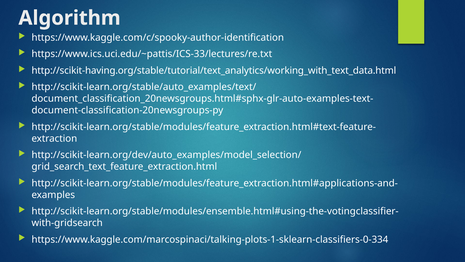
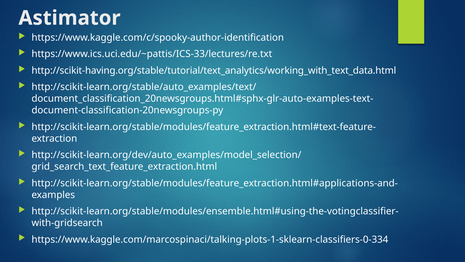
Algorithm: Algorithm -> Astimator (69, 18)
